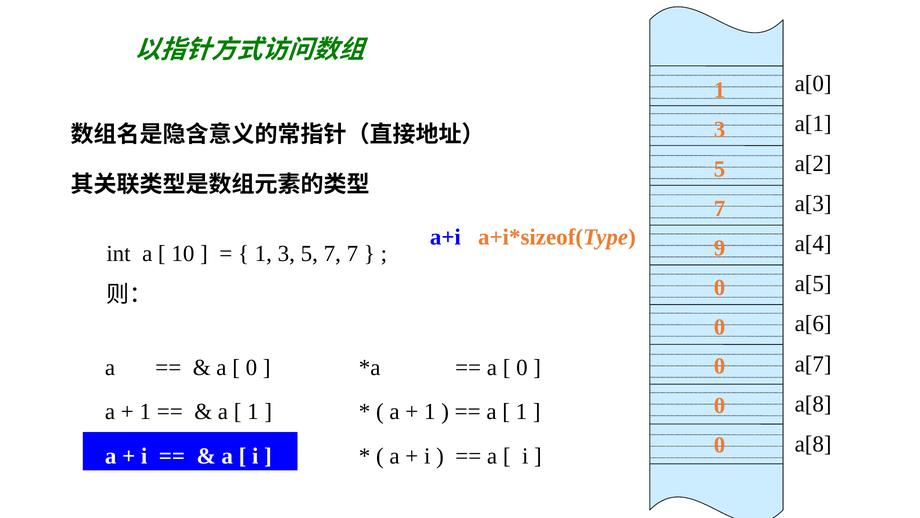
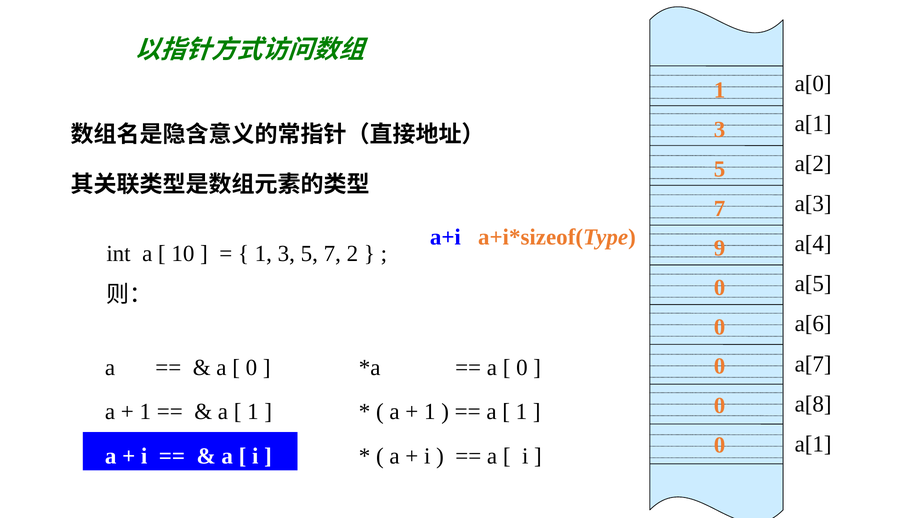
7 7: 7 -> 2 (352, 253)
a[8: a[8 -> a[1 (813, 444)
